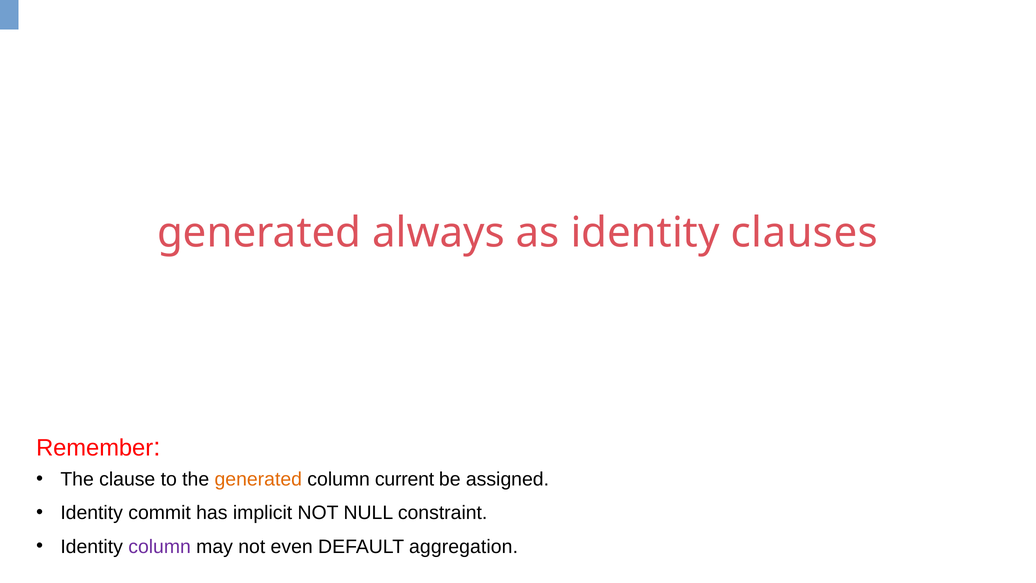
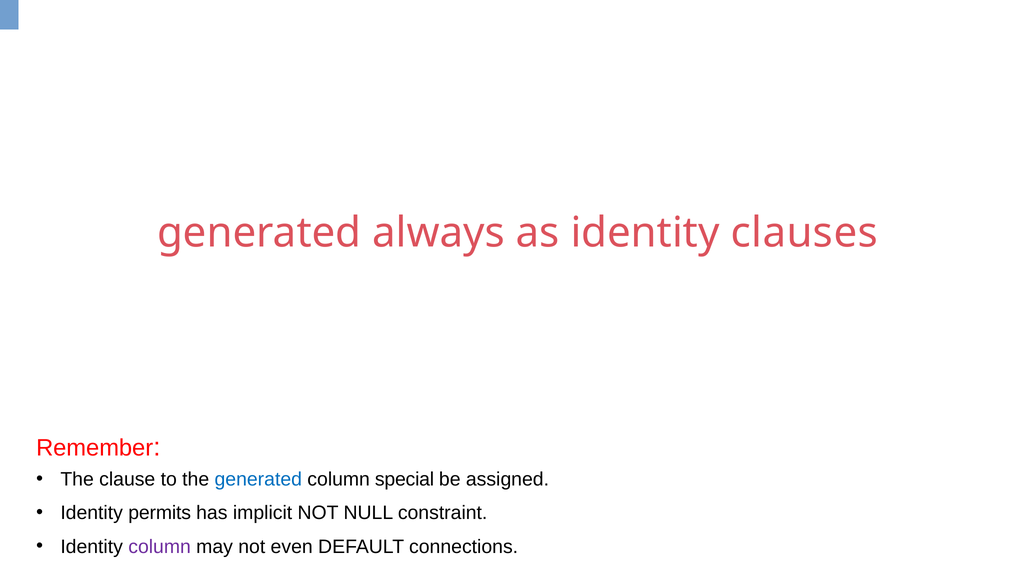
generated colour: orange -> blue (258, 479)
current: current -> special (405, 479)
commit: commit -> permits (160, 513)
aggregation: aggregation -> connections (464, 546)
